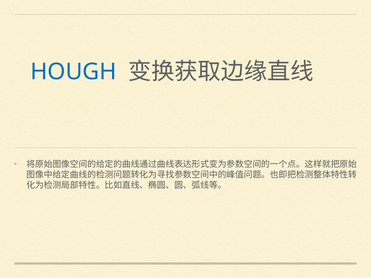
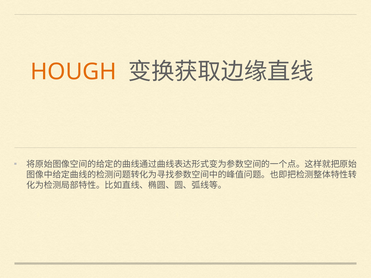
HOUGH colour: blue -> orange (73, 72)
